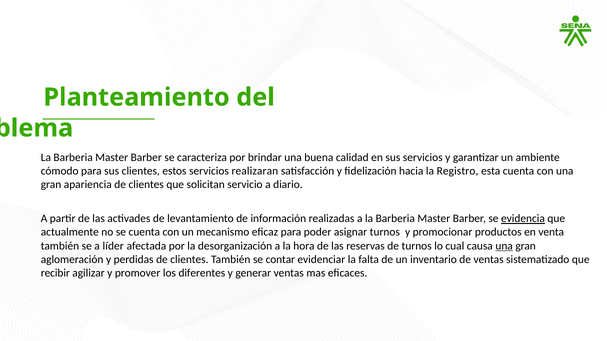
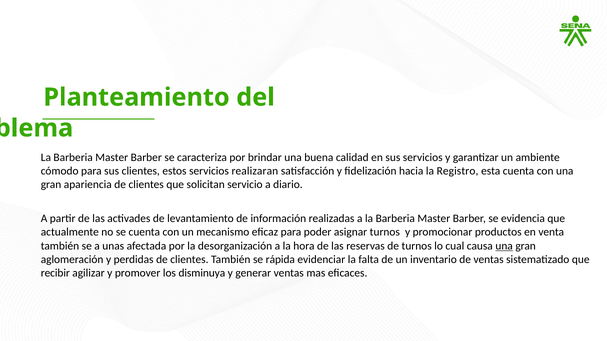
evidencia underline: present -> none (523, 219)
líder: líder -> unas (113, 246)
contar: contar -> rápida (280, 260)
diferentes: diferentes -> disminuya (202, 274)
